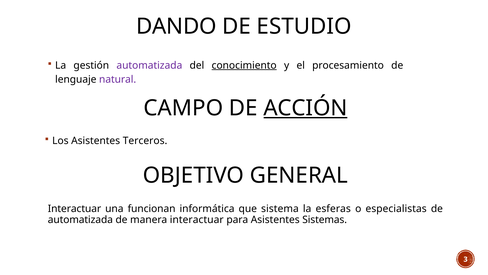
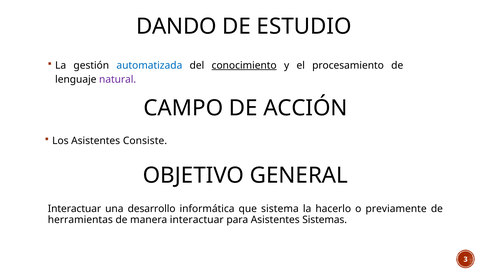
automatizada colour: purple -> blue (149, 65)
ACCIÓN underline: present -> none (305, 108)
Terceros: Terceros -> Consiste (145, 141)
funcionan: funcionan -> desarrollo (152, 209)
esferas: esferas -> hacerlo (333, 209)
especialistas: especialistas -> previamente (396, 209)
automatizada: automatizada -> herramientas (80, 220)
